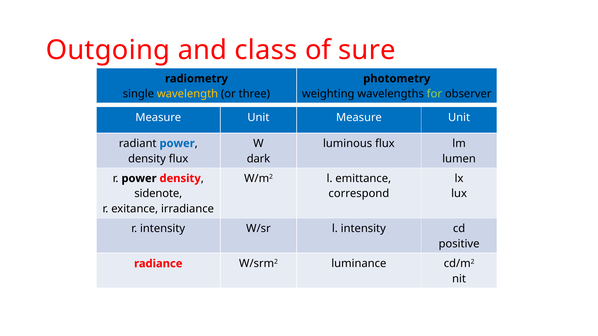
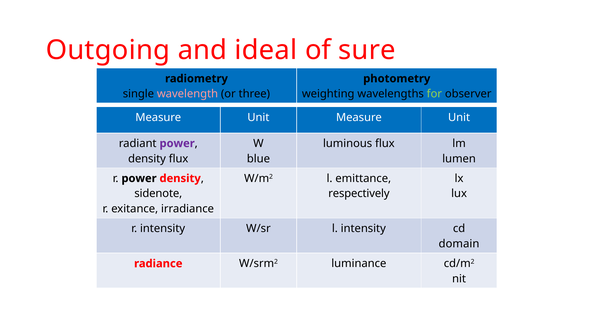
class: class -> ideal (266, 50)
wavelength colour: yellow -> pink (188, 94)
power colour: blue -> purple (177, 144)
dark: dark -> blue (258, 159)
correspond: correspond -> respectively (359, 194)
positive: positive -> domain (459, 244)
